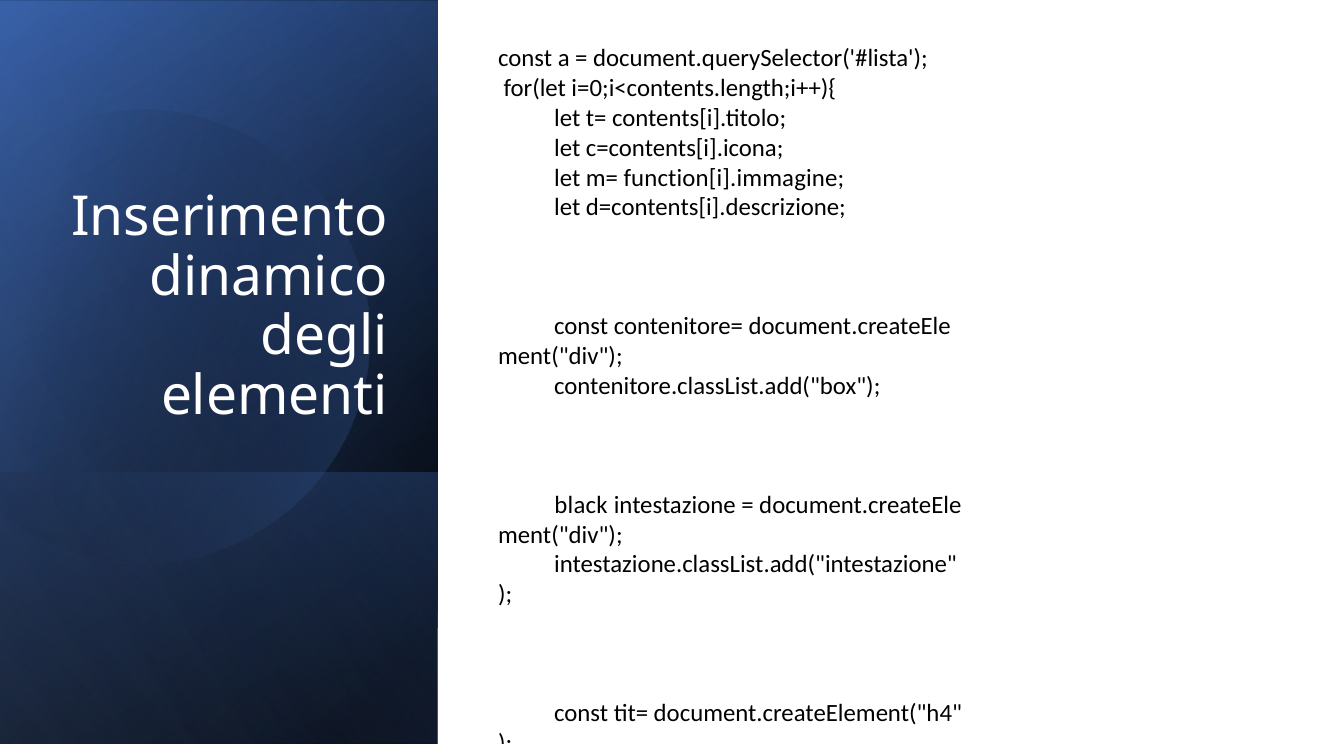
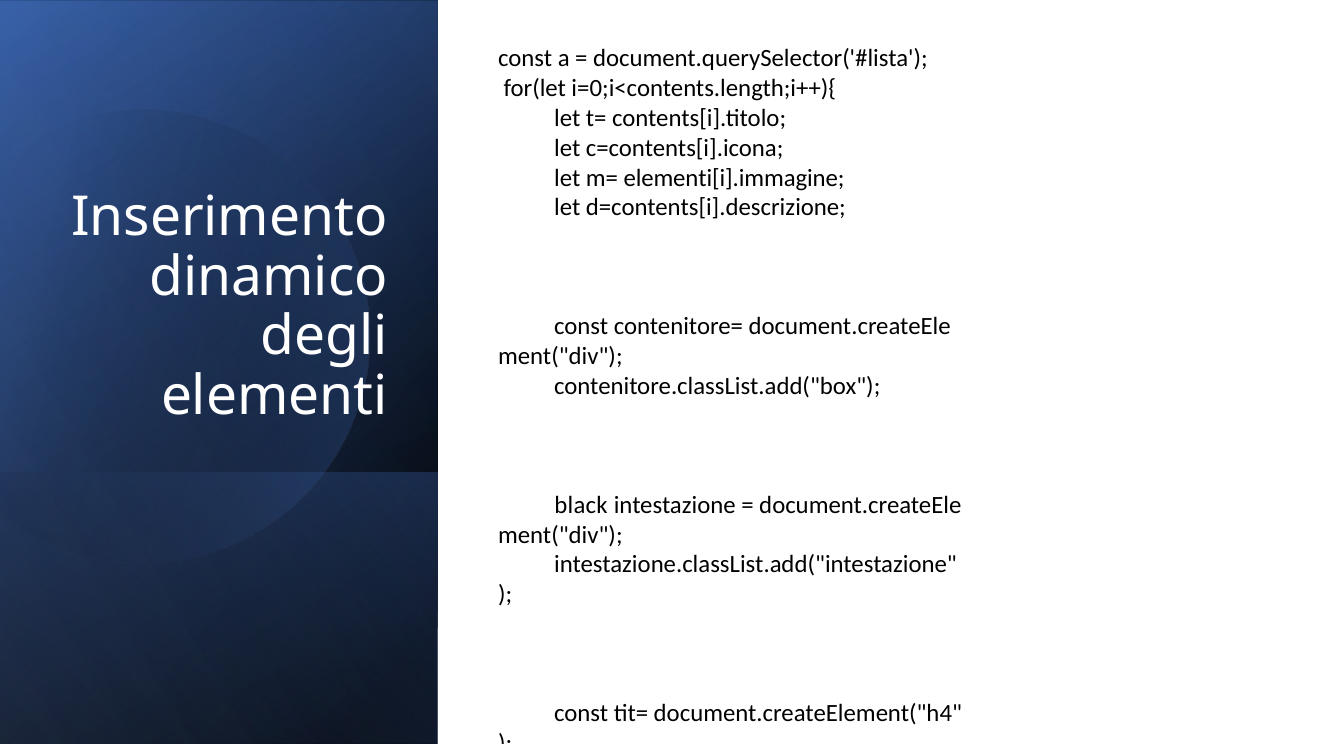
function[i].immagine: function[i].immagine -> elementi[i].immagine (734, 178)
